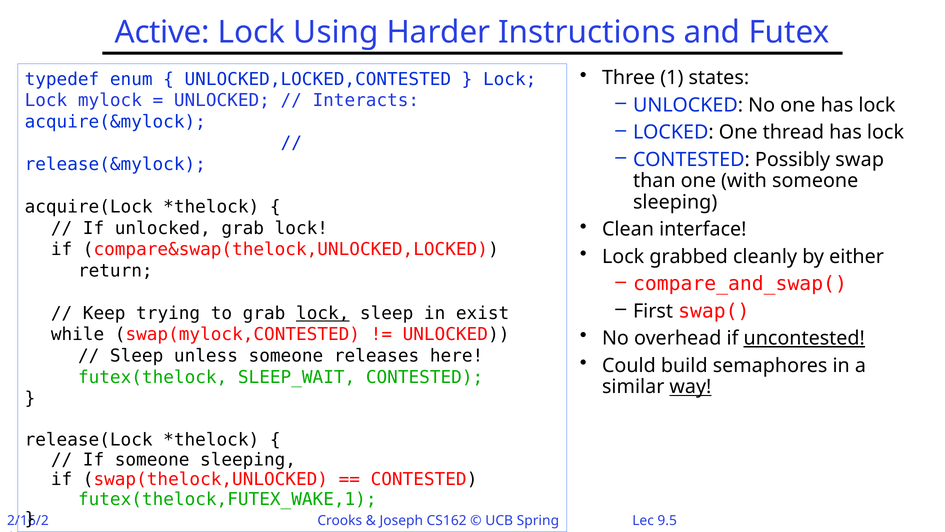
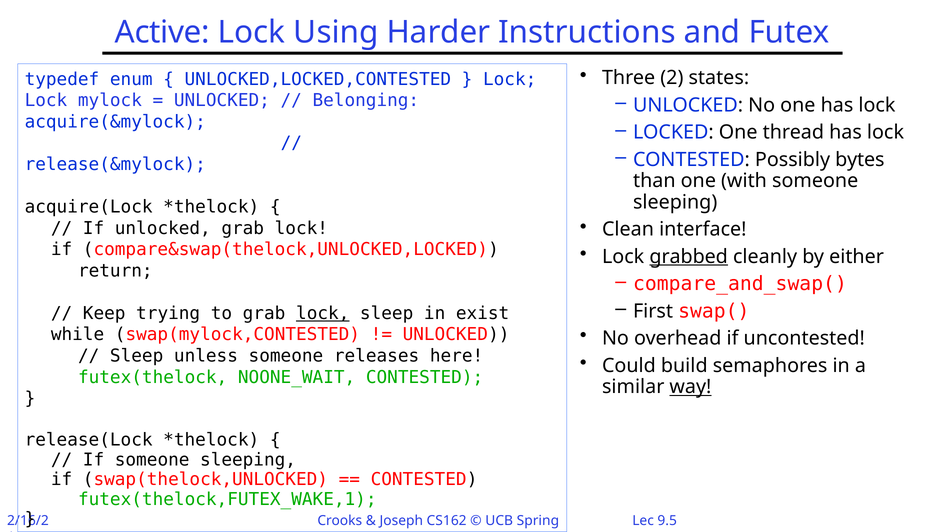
Three 1: 1 -> 2 (672, 78)
Interacts: Interacts -> Belonging (366, 100)
swap: swap -> bytes (860, 159)
grabbed underline: none -> present (689, 256)
uncontested underline: present -> none (804, 338)
SLEEP_WAIT: SLEEP_WAIT -> NOONE_WAIT (297, 377)
